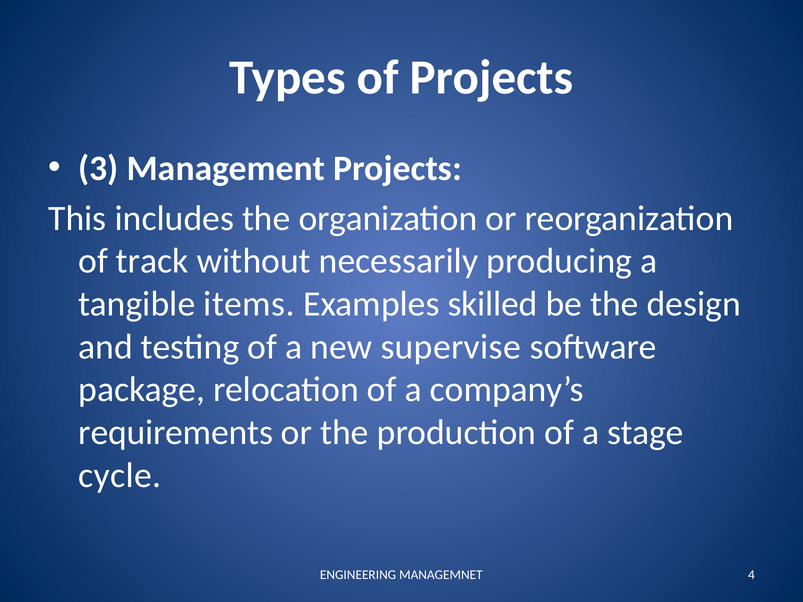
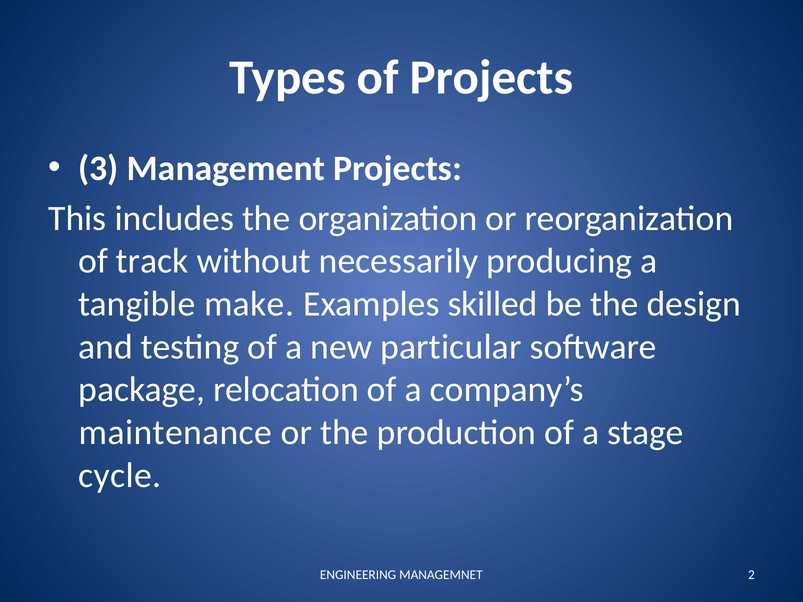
items: items -> make (249, 304)
supervise: supervise -> particular (451, 347)
requirements: requirements -> maintenance (175, 433)
4: 4 -> 2 (752, 575)
